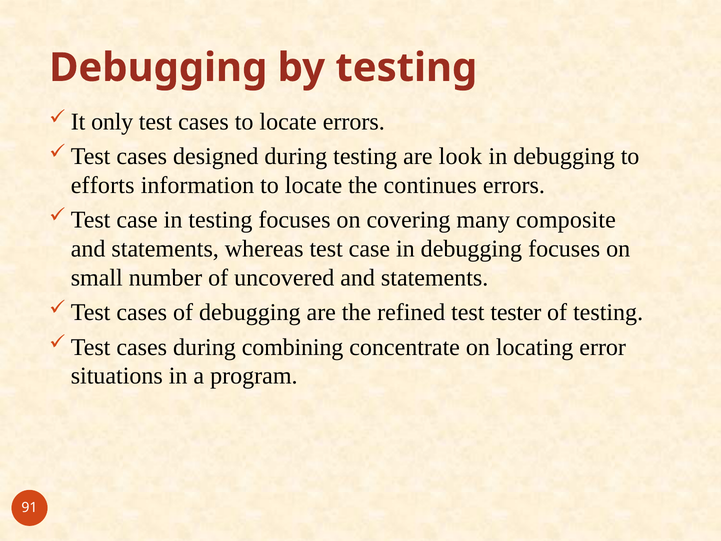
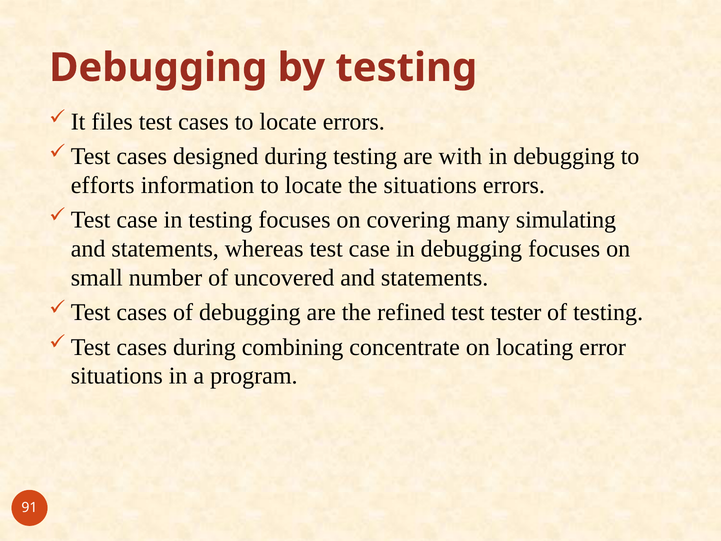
only: only -> files (112, 122)
look: look -> with (460, 156)
the continues: continues -> situations (430, 185)
composite: composite -> simulating (566, 220)
